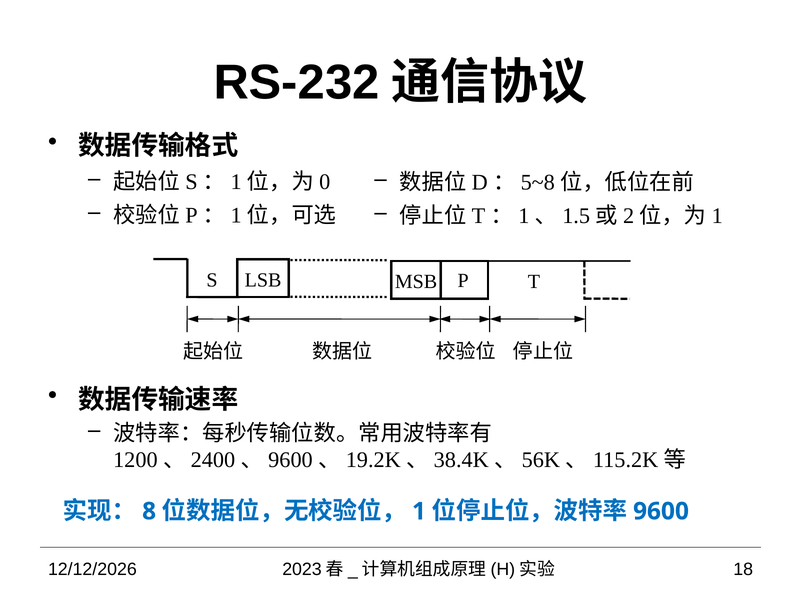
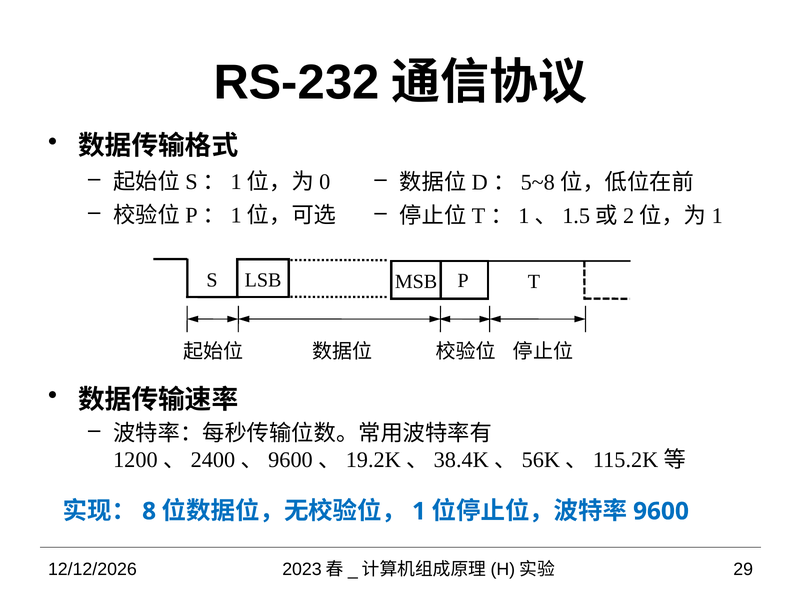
18: 18 -> 29 (743, 569)
